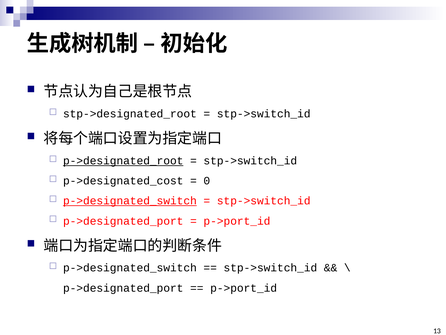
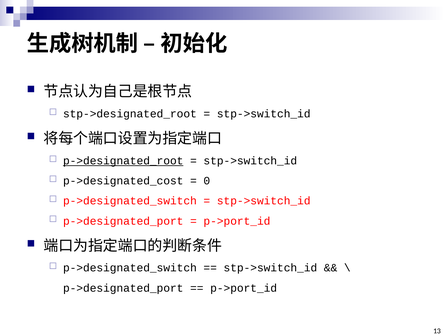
p->designated_switch underline: present -> none (130, 201)
